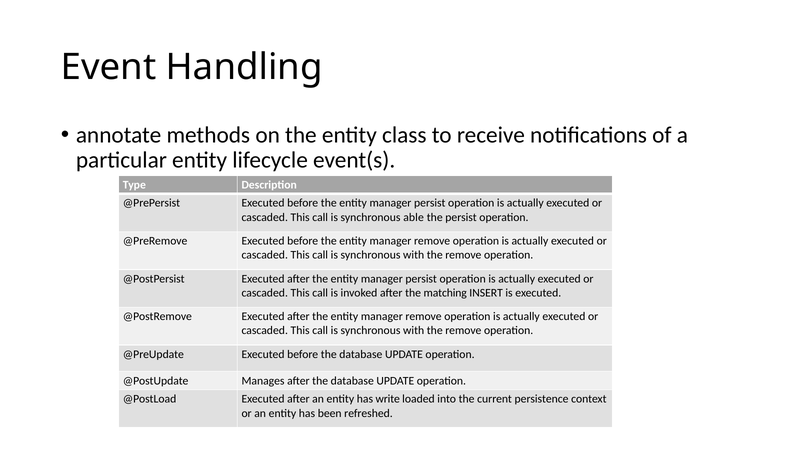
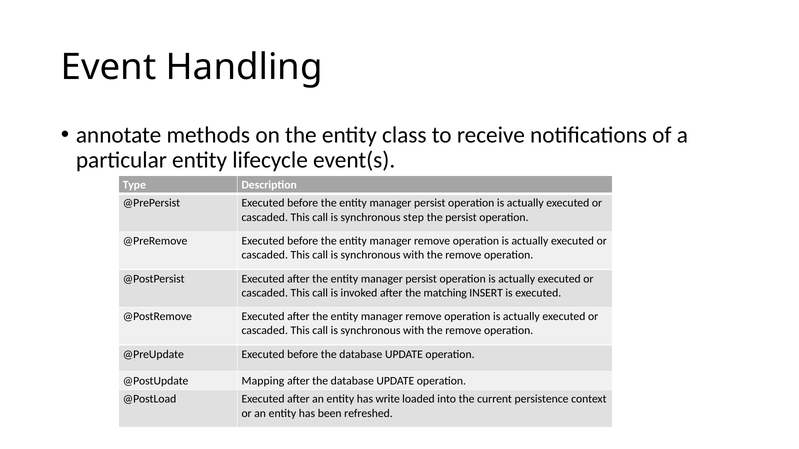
able: able -> step (414, 218)
Manages: Manages -> Mapping (263, 381)
